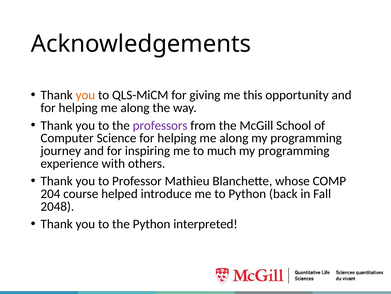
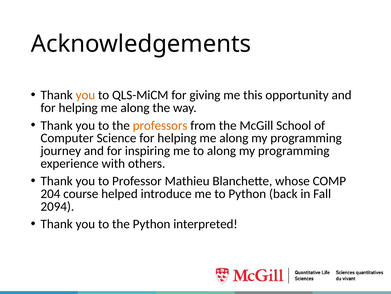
professors colour: purple -> orange (160, 125)
to much: much -> along (222, 150)
2048: 2048 -> 2094 (57, 206)
